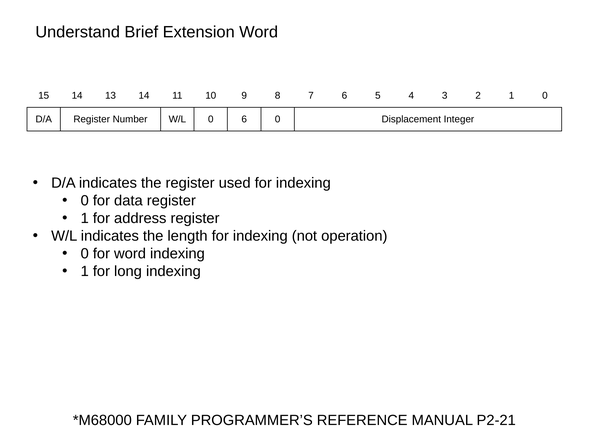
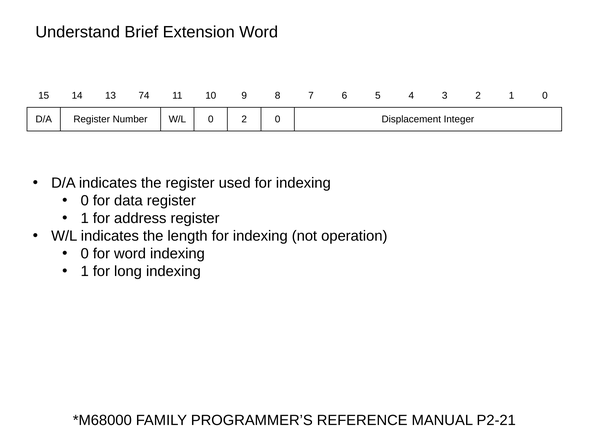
13 14: 14 -> 74 (144, 95)
0 6: 6 -> 2 (244, 119)
